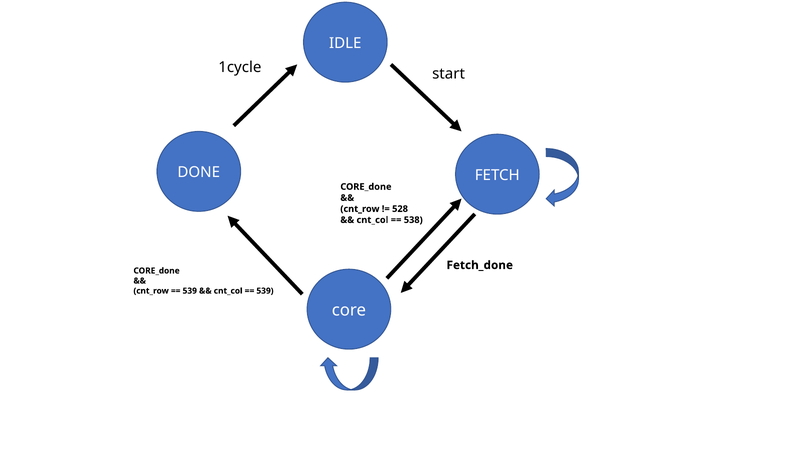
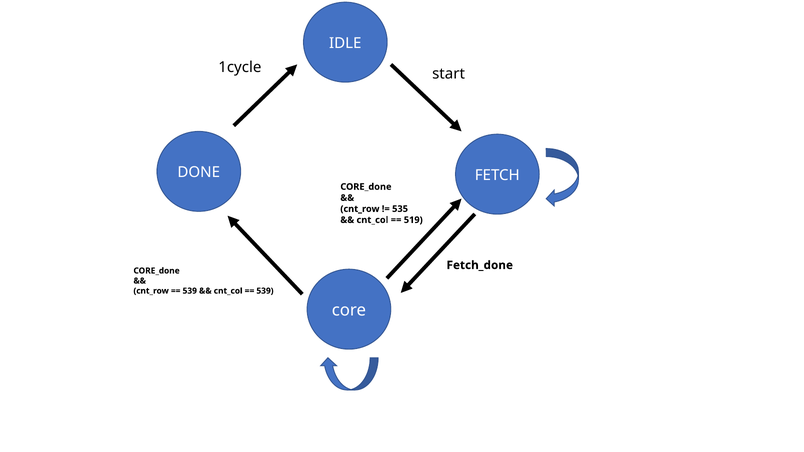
528: 528 -> 535 (400, 209)
538: 538 -> 519 (413, 220)
